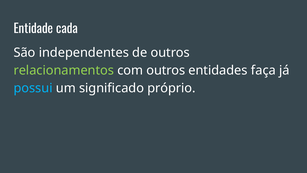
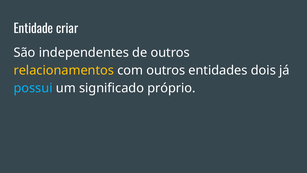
cada: cada -> criar (67, 29)
relacionamentos colour: light green -> yellow (64, 70)
faça: faça -> dois (263, 70)
